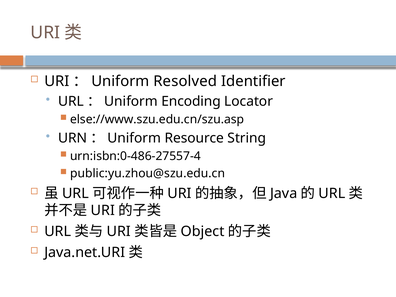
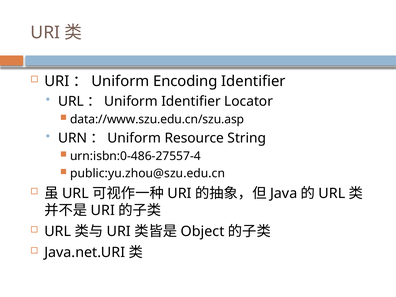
Resolved: Resolved -> Encoding (185, 81)
Encoding: Encoding -> Identifier (191, 101)
else://www.szu.edu.cn/szu.asp: else://www.szu.edu.cn/szu.asp -> data://www.szu.edu.cn/szu.asp (157, 119)
